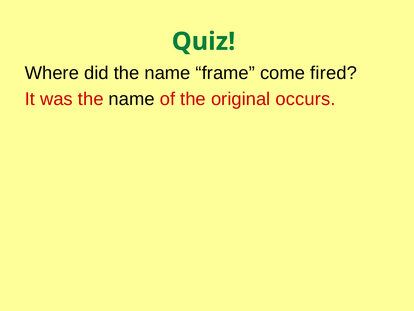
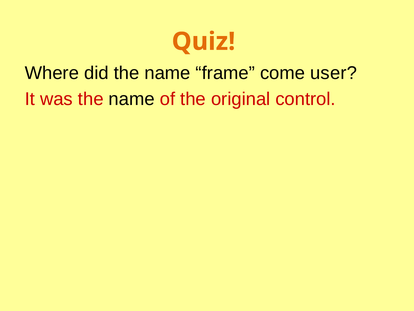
Quiz colour: green -> orange (203, 41)
fired: fired -> user (334, 73)
occurs: occurs -> control (306, 99)
